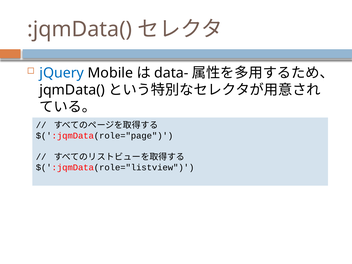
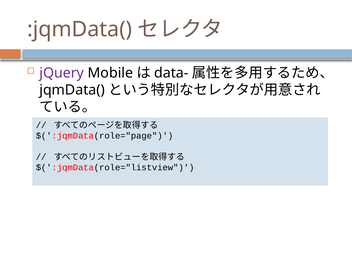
jQuery colour: blue -> purple (62, 73)
